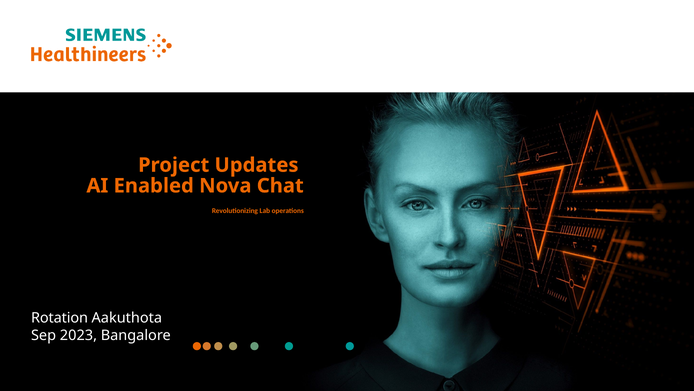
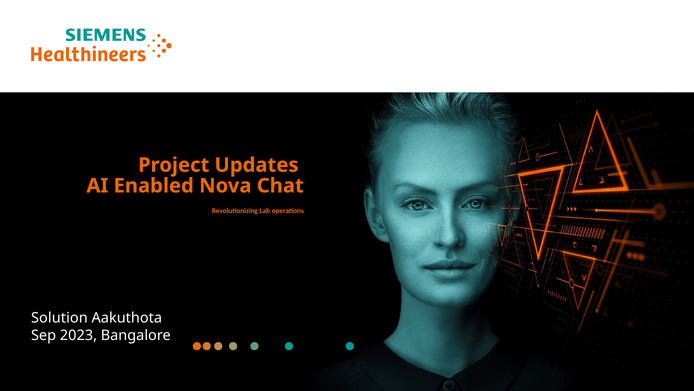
Rotation: Rotation -> Solution (59, 318)
